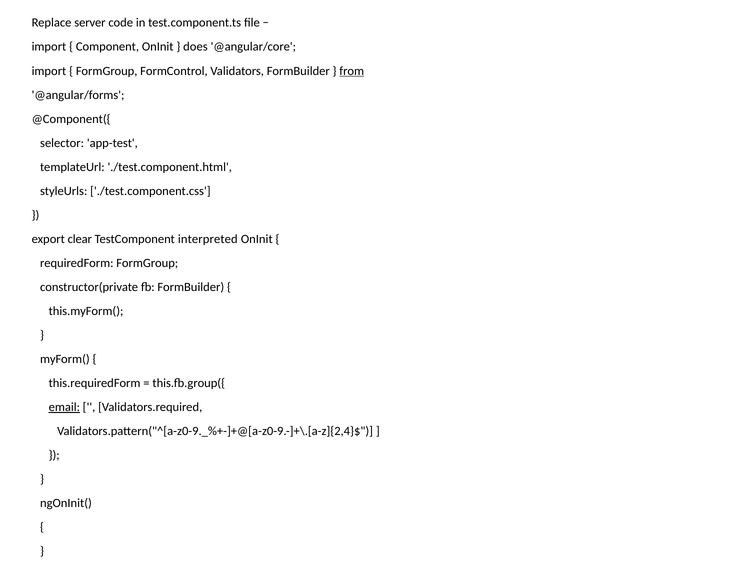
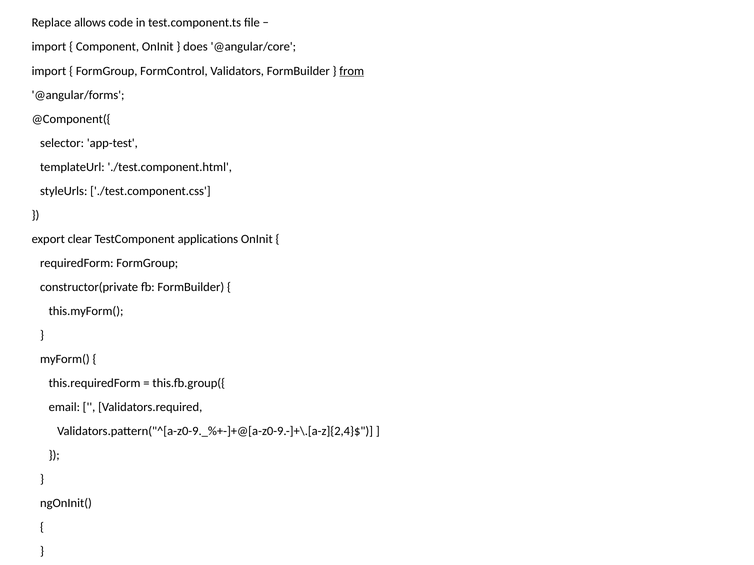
server: server -> allows (90, 23)
interpreted: interpreted -> applications (208, 239)
email underline: present -> none (64, 408)
